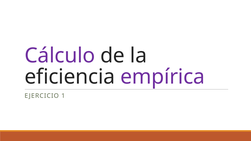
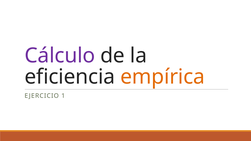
empírica colour: purple -> orange (163, 77)
